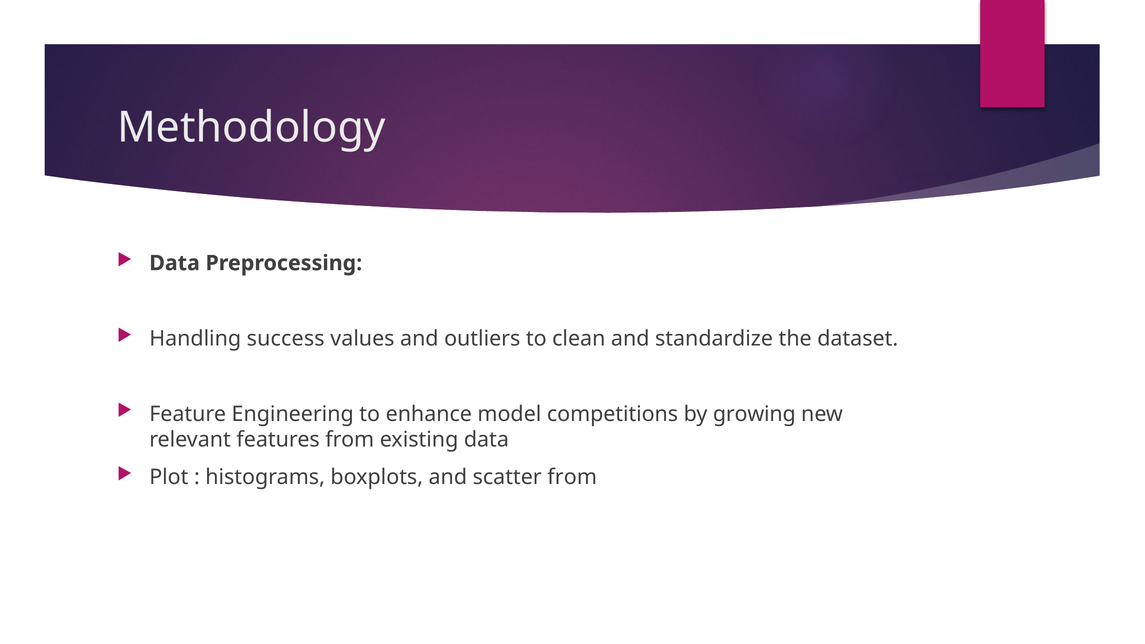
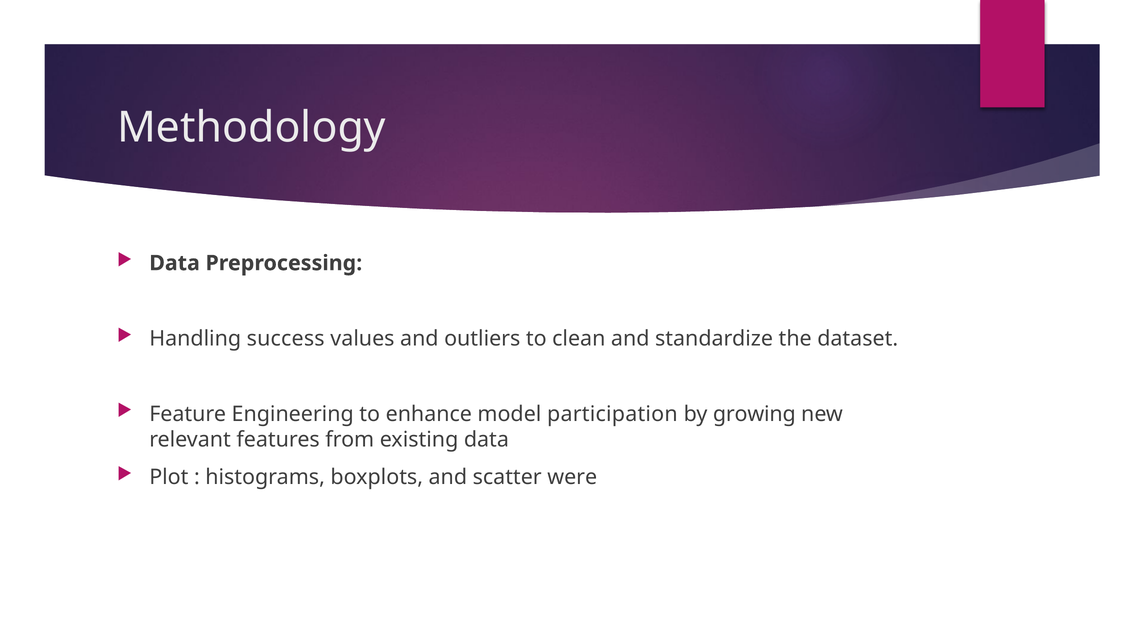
competitions: competitions -> participation (612, 414)
scatter from: from -> were (572, 477)
